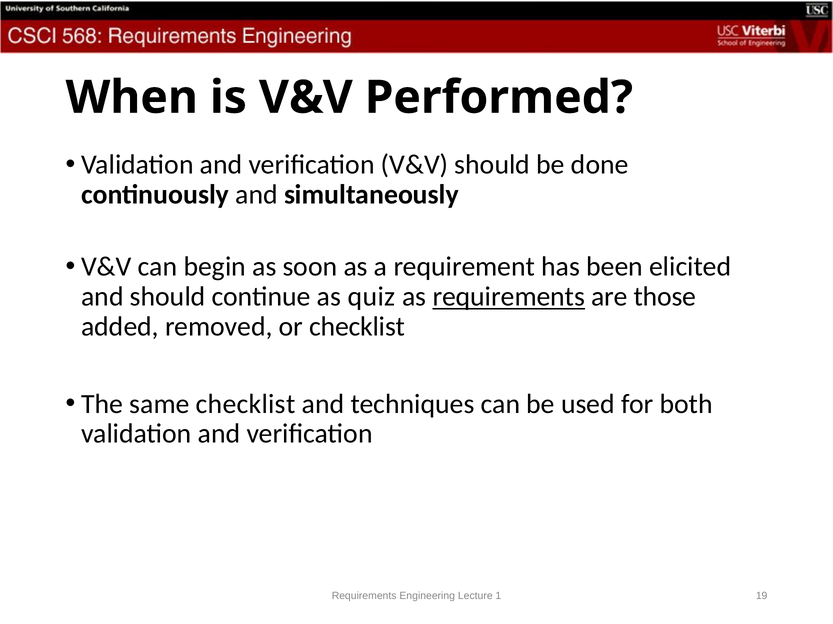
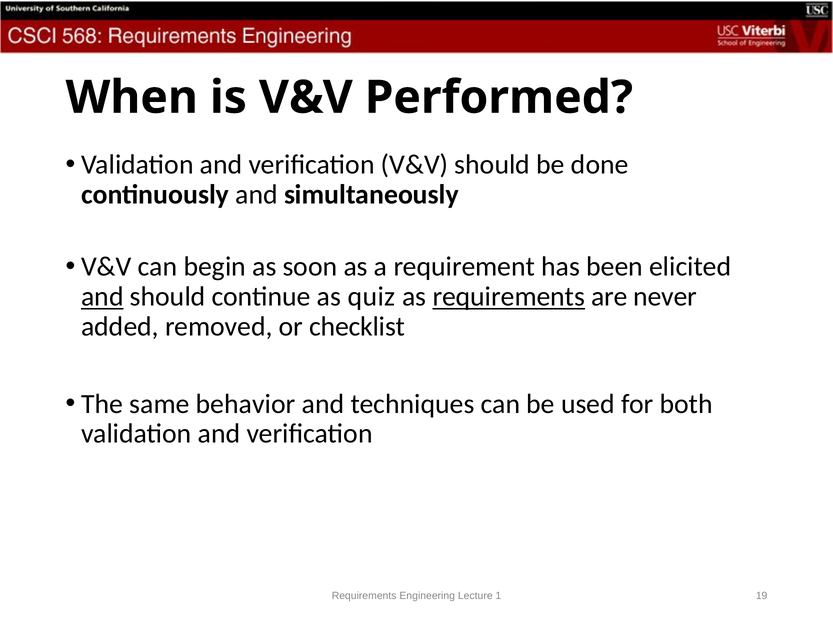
and underline: none -> present (102, 297)
those: those -> never (665, 297)
same checklist: checklist -> behavior (246, 404)
